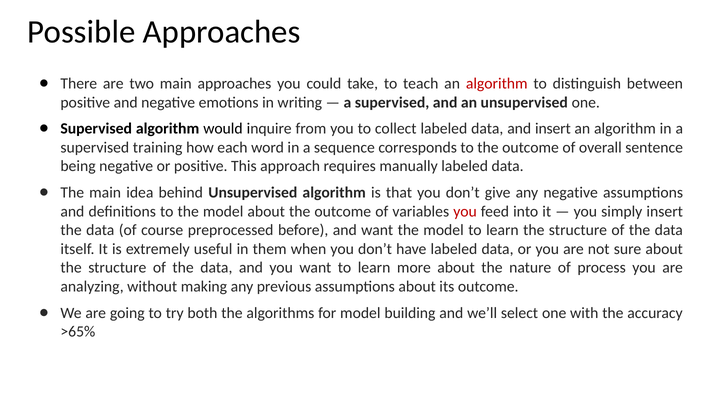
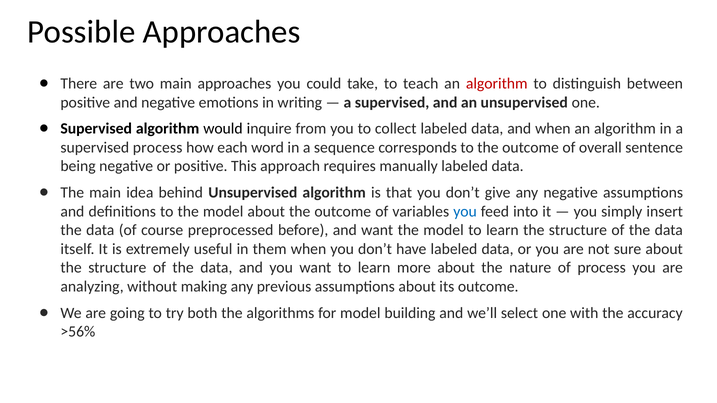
and insert: insert -> when (553, 129)
supervised training: training -> process (158, 148)
you colour: red -> blue (465, 212)
>65%: >65% -> >56% (78, 332)
